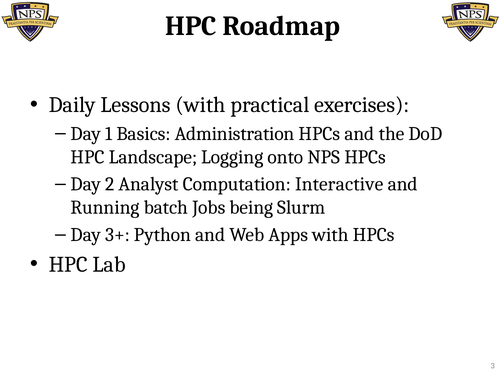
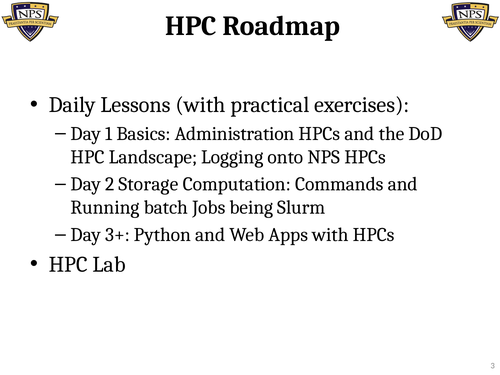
Analyst: Analyst -> Storage (148, 184)
Interactive: Interactive -> Commands (339, 184)
